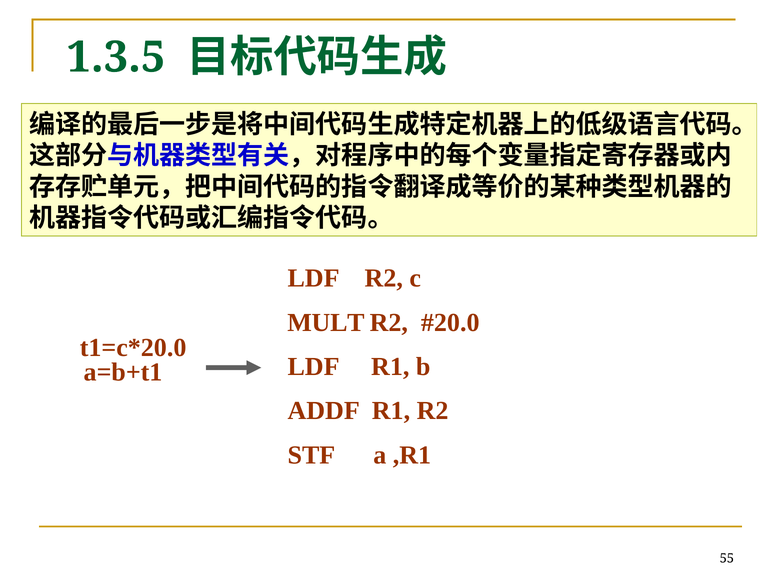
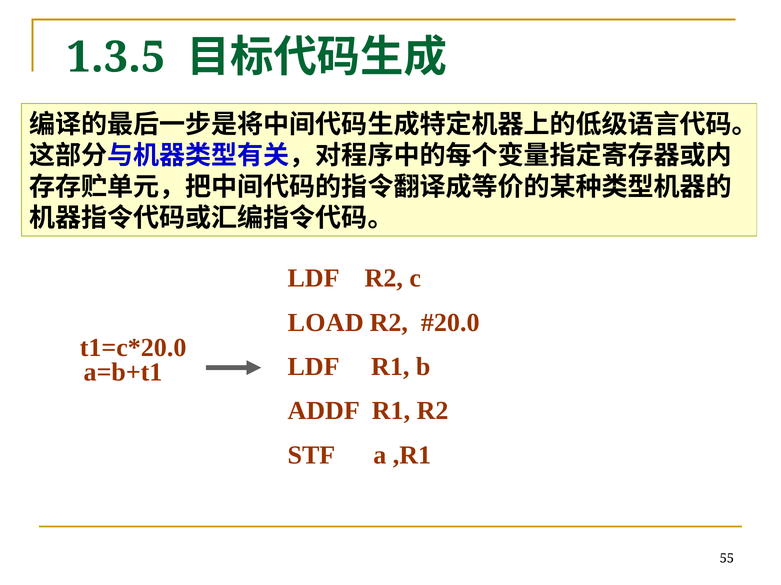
MULT: MULT -> LOAD (326, 323)
